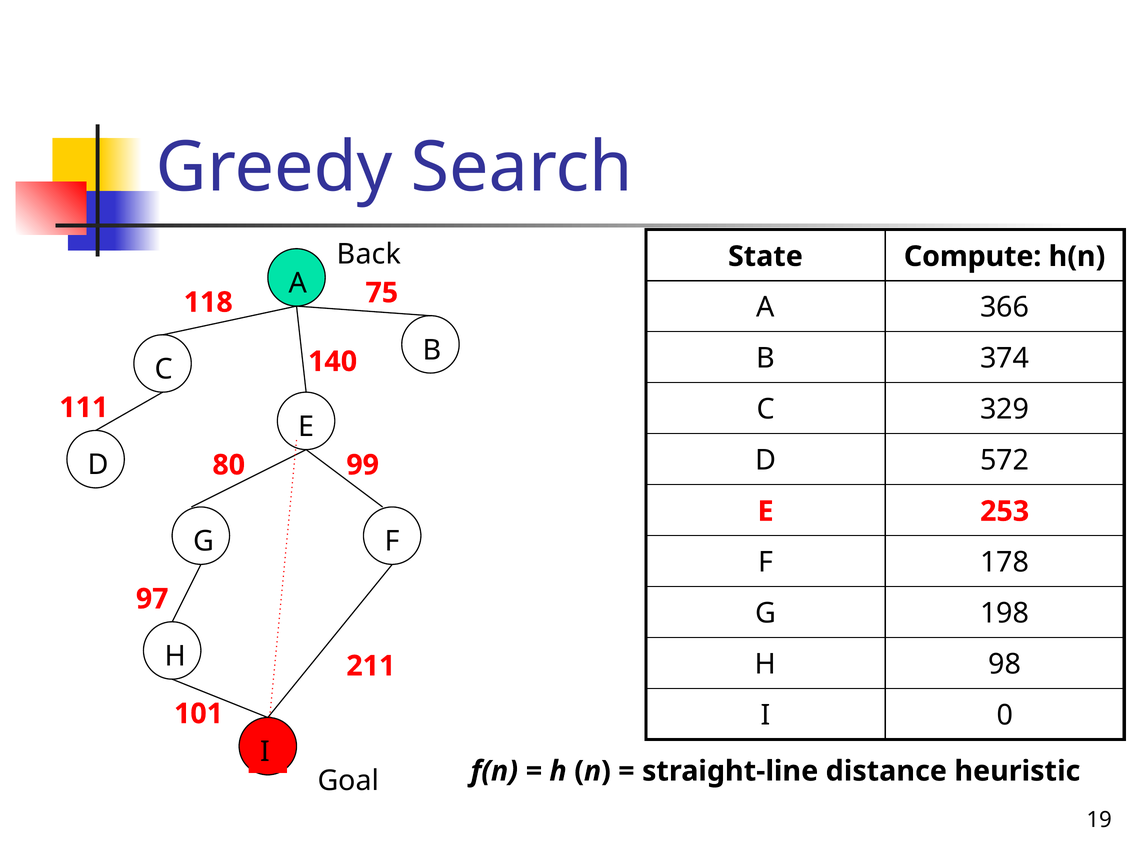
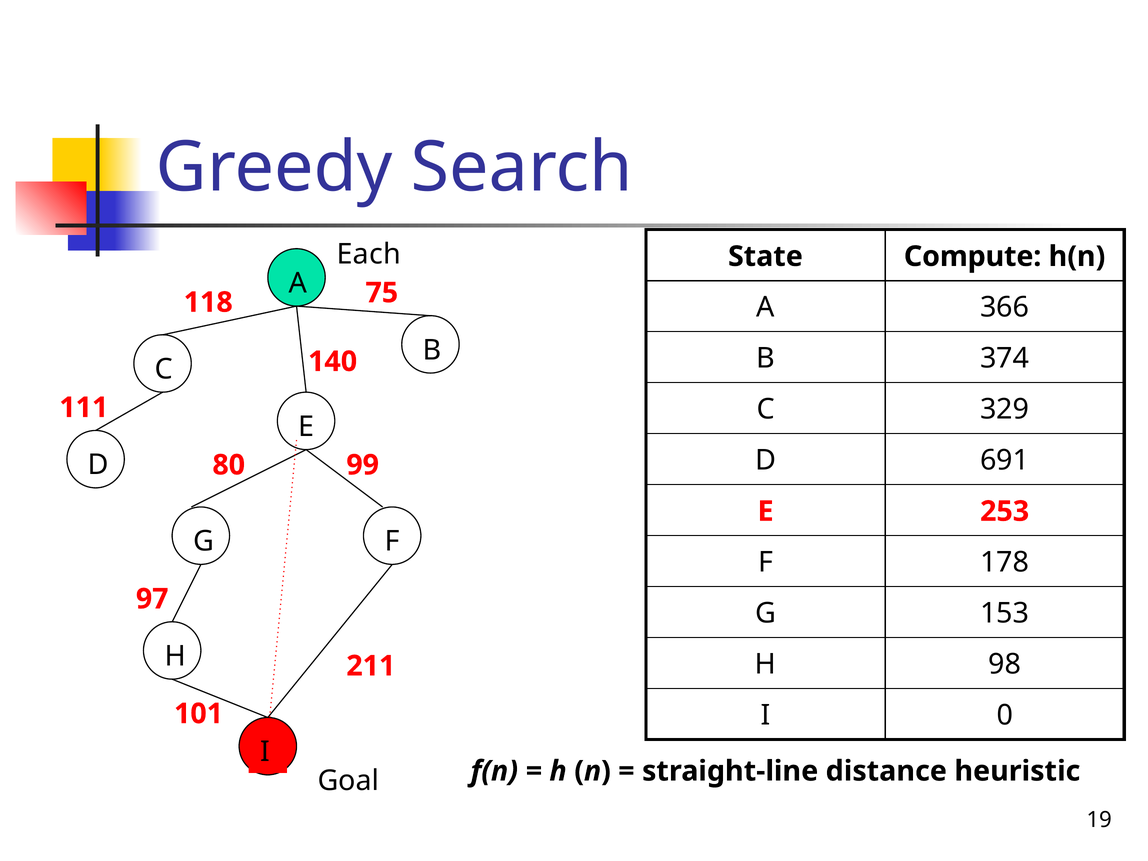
Back: Back -> Each (369, 255)
572: 572 -> 691 (1005, 460)
198: 198 -> 153 (1005, 613)
